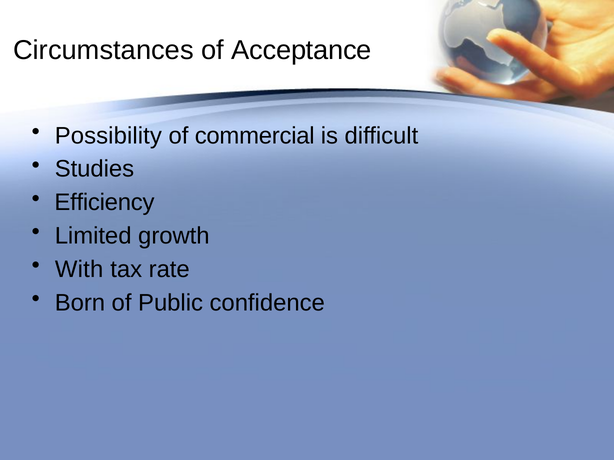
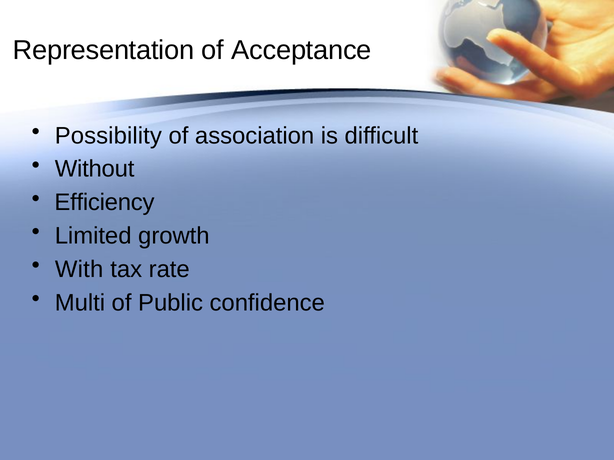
Circumstances: Circumstances -> Representation (104, 50)
commercial: commercial -> association (255, 136)
Studies: Studies -> Without (95, 169)
Born: Born -> Multi (80, 303)
